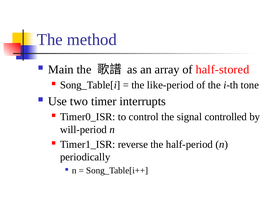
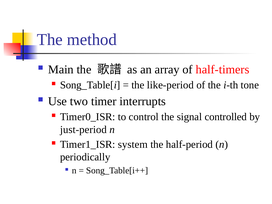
half-stored: half-stored -> half-timers (223, 69)
will-period: will-period -> just-period (83, 130)
reverse: reverse -> system (133, 144)
